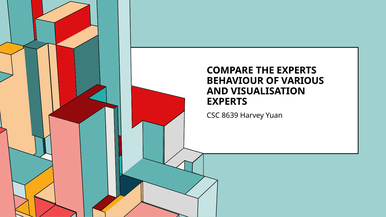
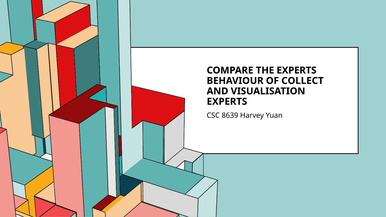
VARIOUS: VARIOUS -> COLLECT (303, 81)
